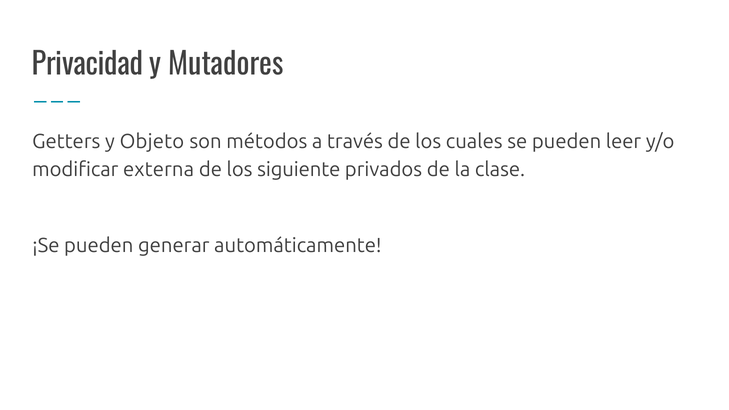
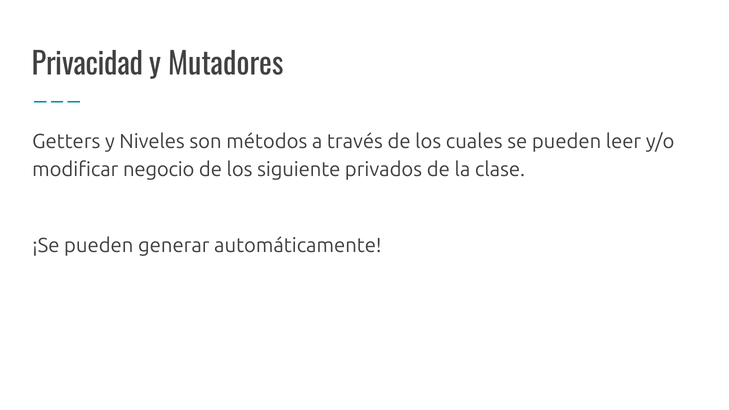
Objeto: Objeto -> Niveles (152, 142)
externa: externa -> negocio (159, 170)
